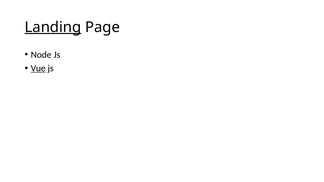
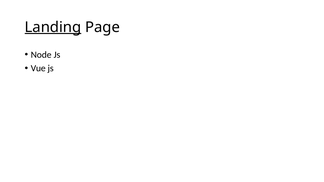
Vue underline: present -> none (38, 68)
